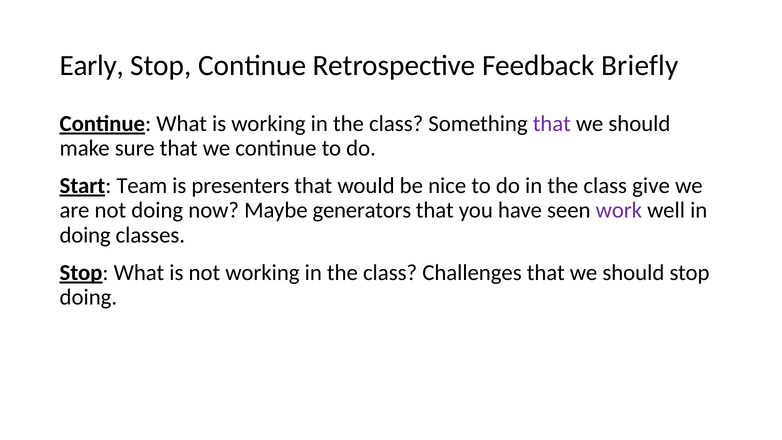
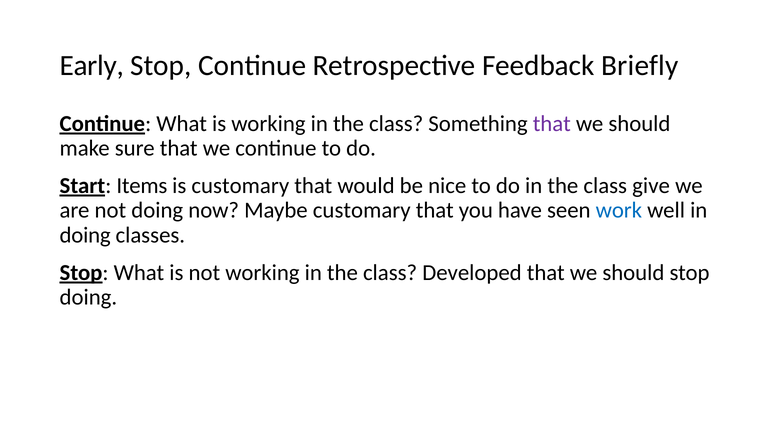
Team: Team -> Items (142, 186)
is presenters: presenters -> customary (240, 186)
Maybe generators: generators -> customary (362, 210)
work colour: purple -> blue (619, 210)
Challenges: Challenges -> Developed (472, 273)
